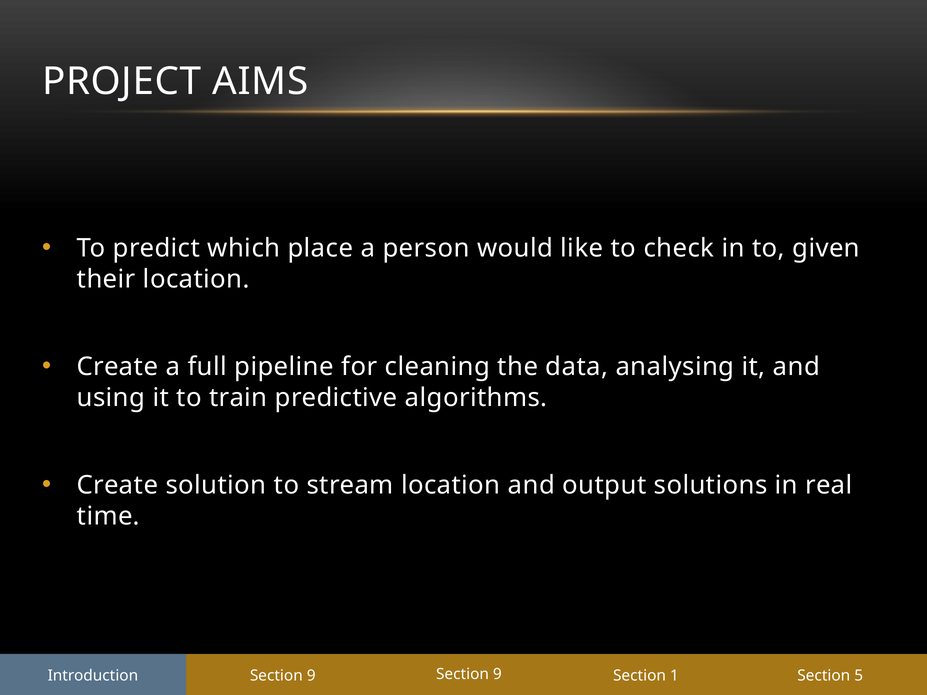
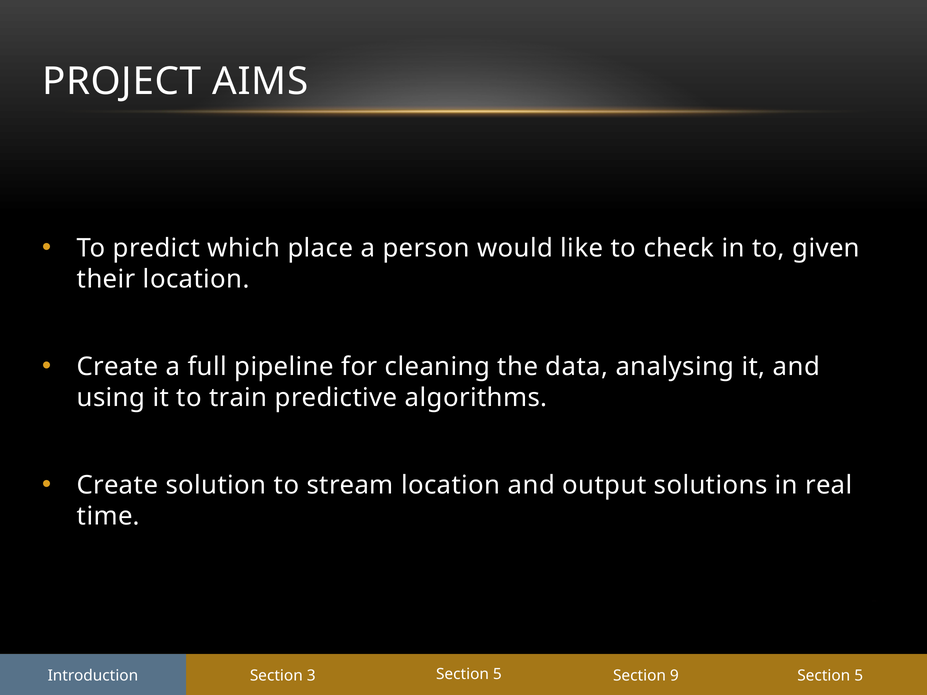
Introduction Section 9: 9 -> 3 (311, 676)
9: 9 -> 5 (497, 674)
1: 1 -> 9 (674, 676)
